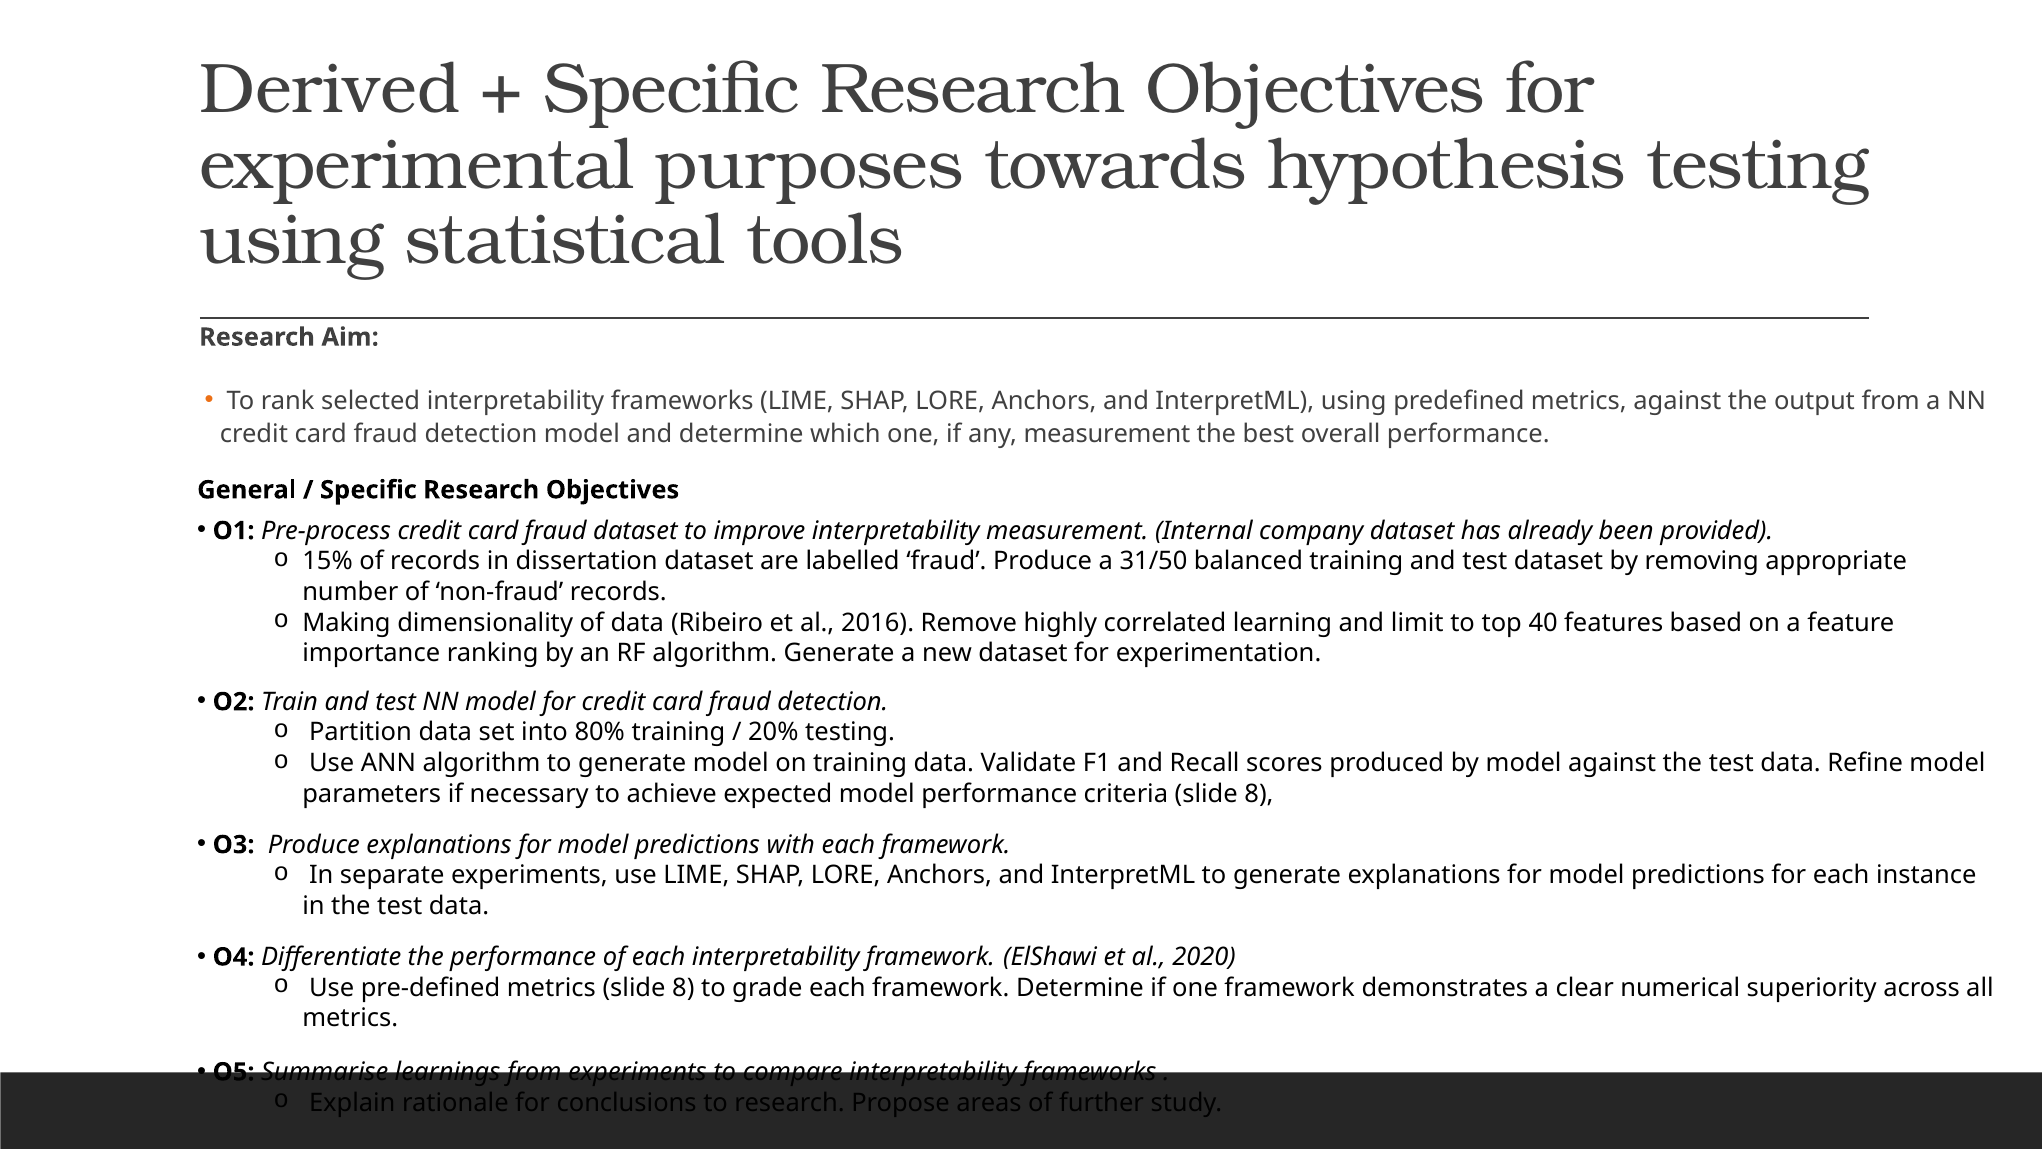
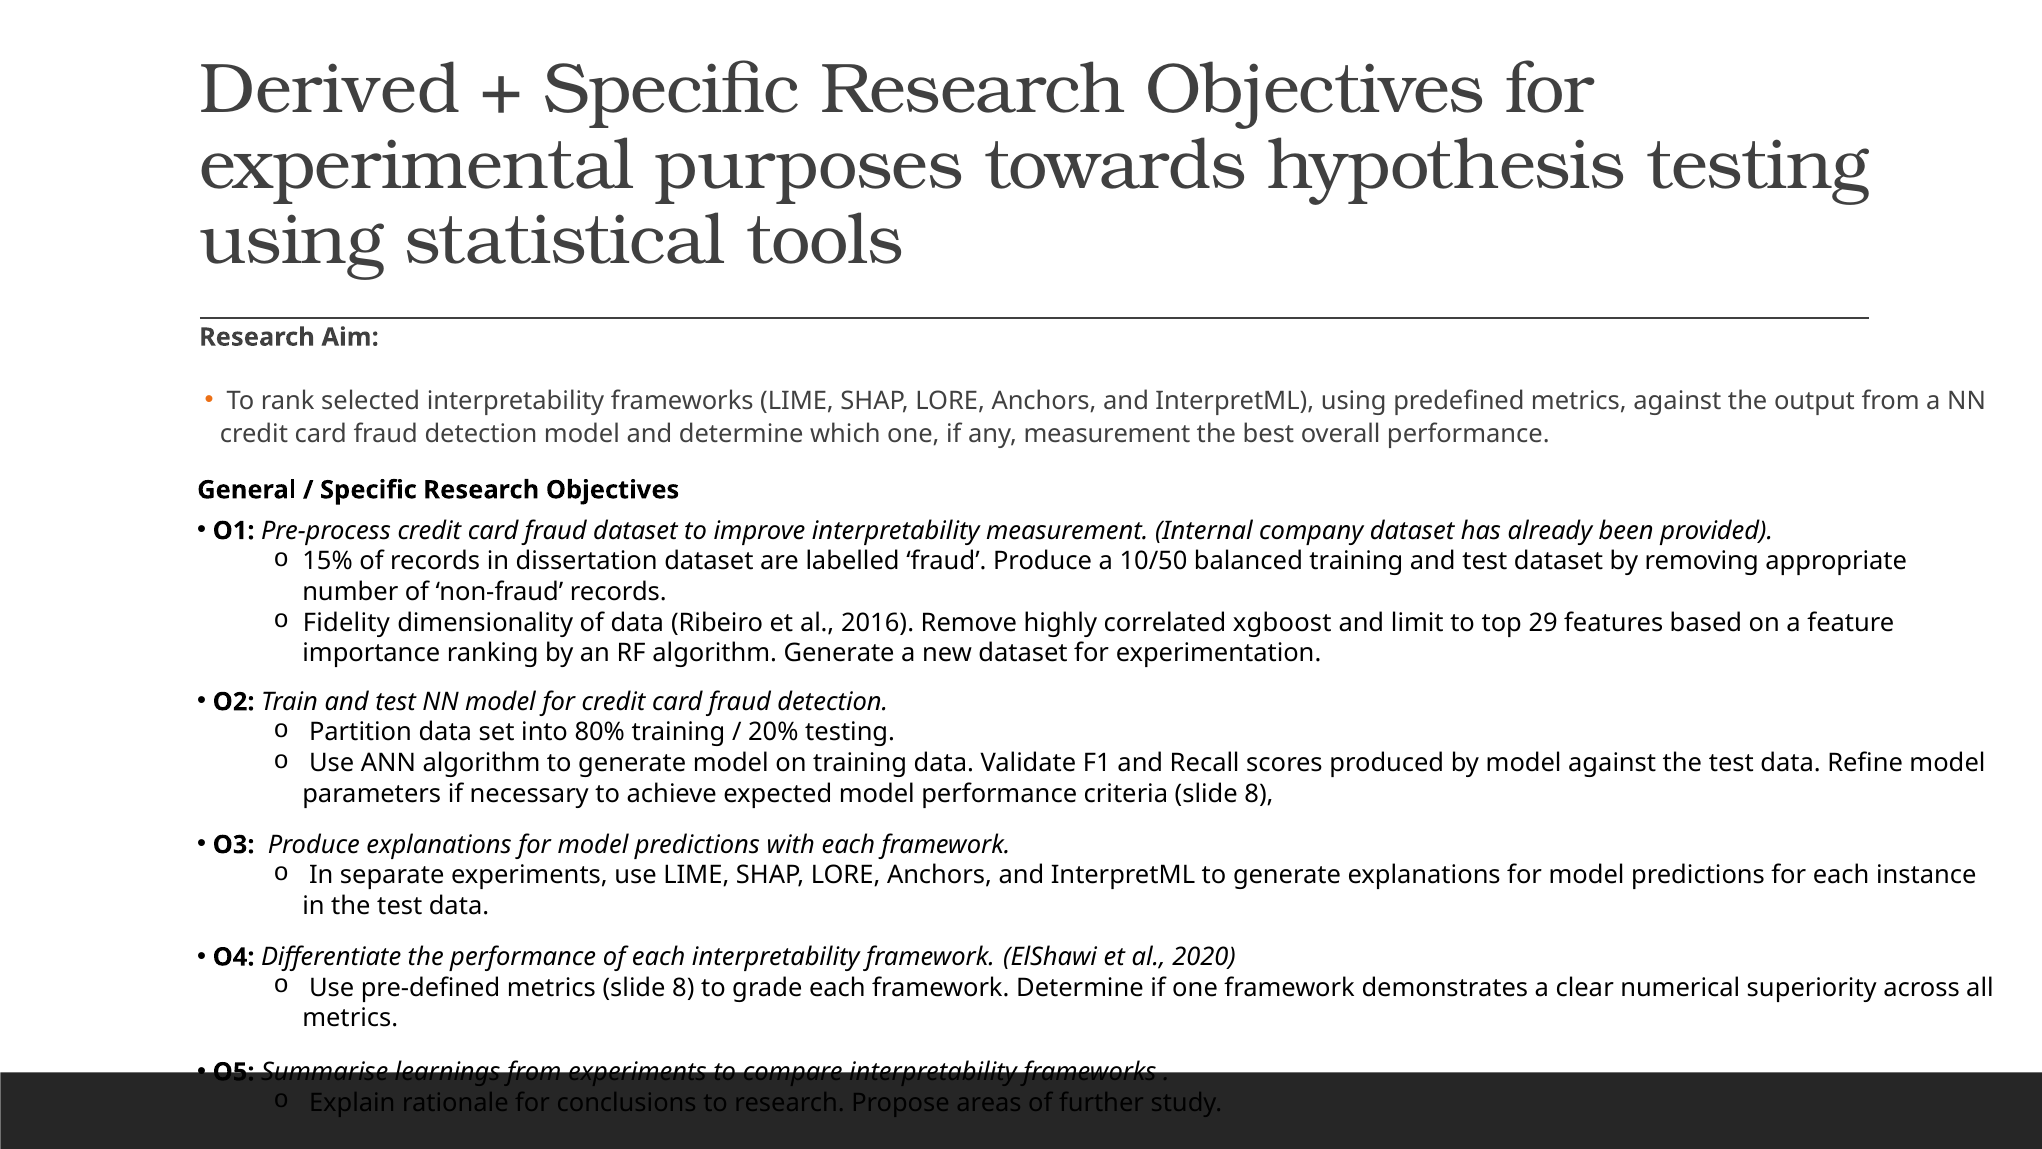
31/50: 31/50 -> 10/50 (1153, 561)
Making: Making -> Fidelity (346, 623)
learning: learning -> xgboost (1282, 623)
40: 40 -> 29 (1543, 623)
